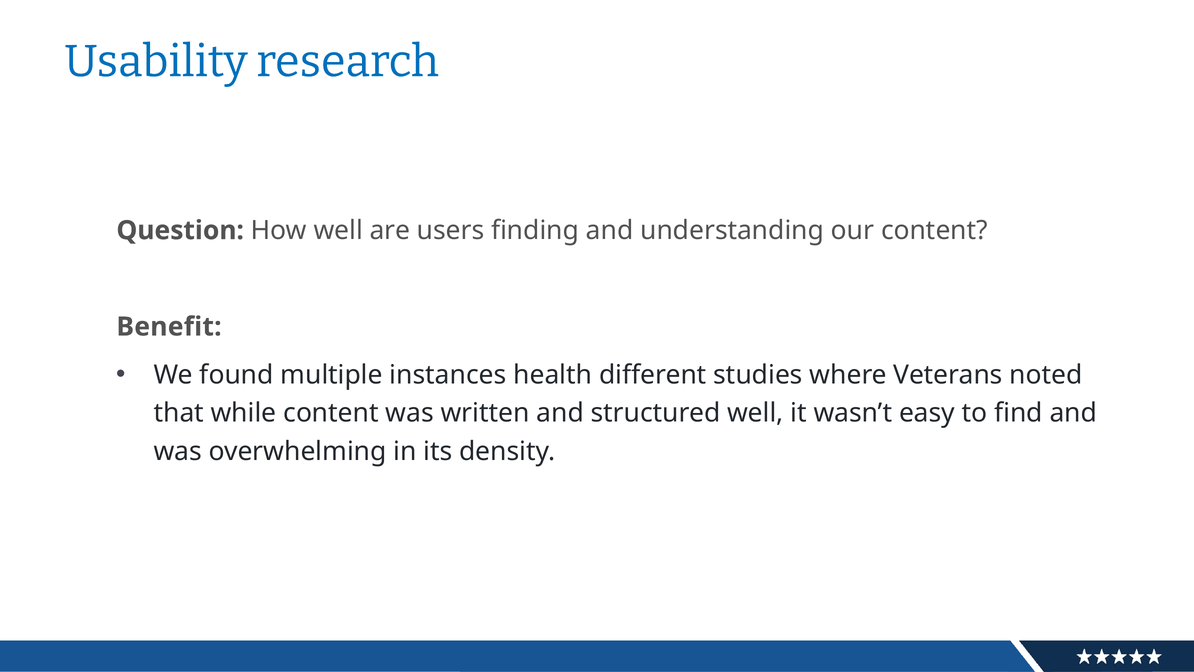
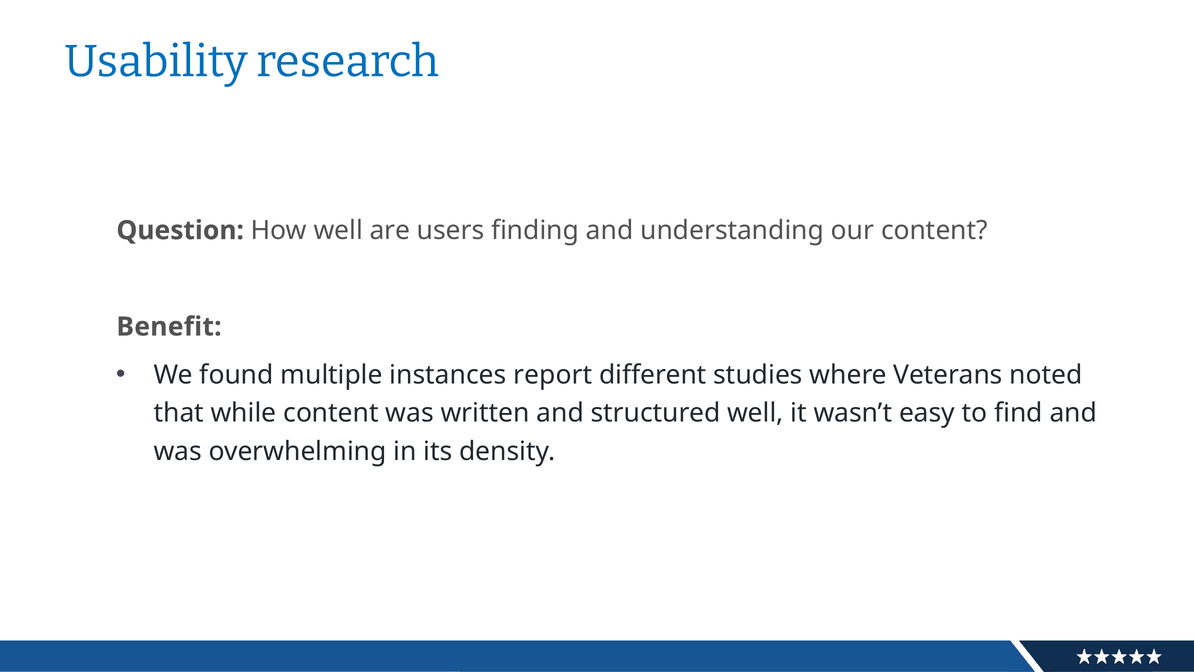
health: health -> report (553, 375)
